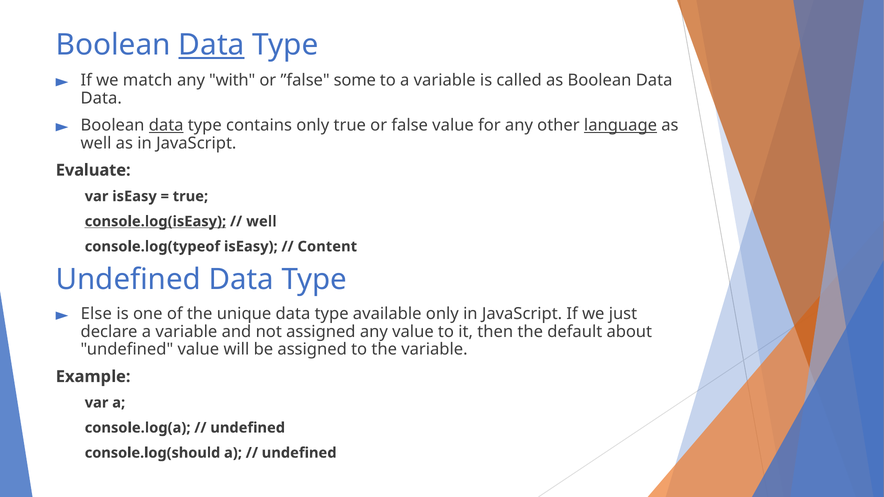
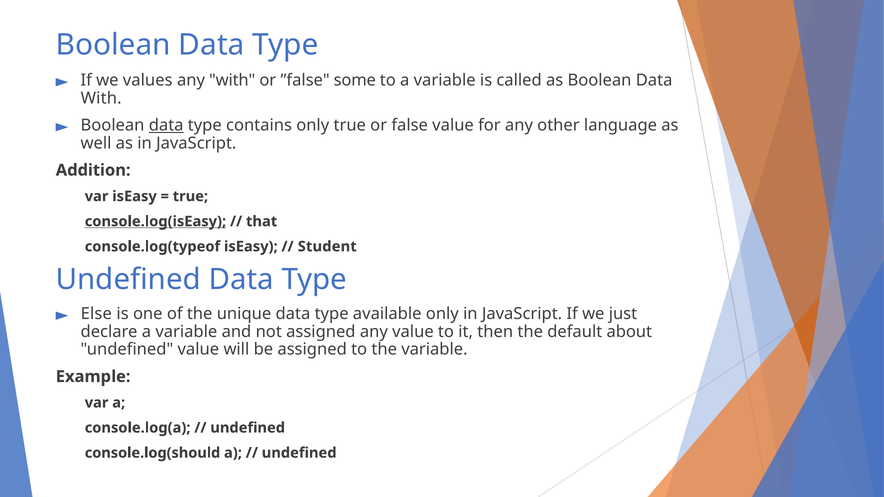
Data underline: present -> none (212, 45)
match: match -> values (148, 80)
Data: Data -> With (101, 98)
language underline: present -> none (621, 125)
Evaluate: Evaluate -> Addition (93, 170)
well: well -> that (262, 222)
Content: Content -> Student (327, 247)
